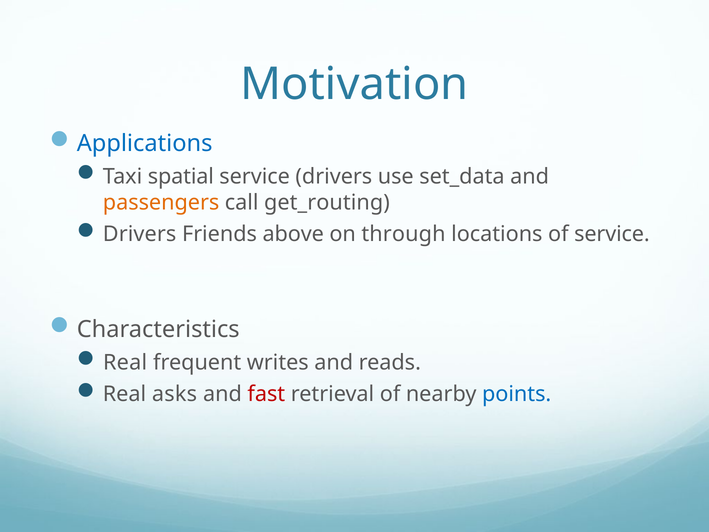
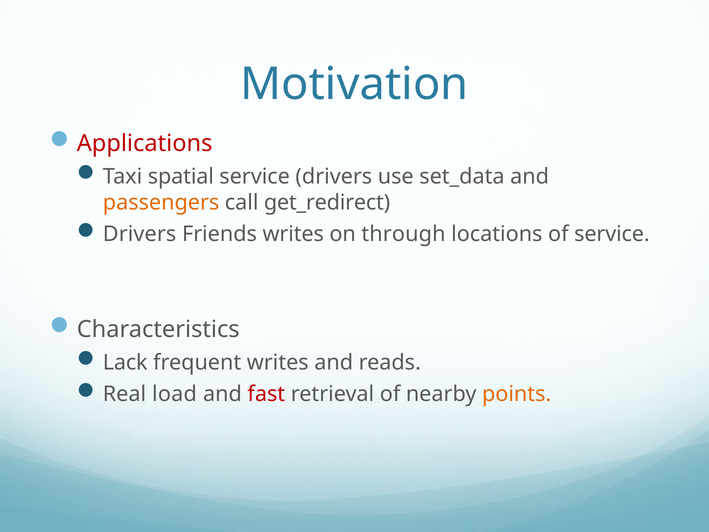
Applications colour: blue -> red (145, 143)
get_routing: get_routing -> get_redirect (327, 202)
Friends above: above -> writes (293, 234)
Real: Real -> Lack (125, 362)
asks: asks -> load (174, 394)
points colour: blue -> orange (517, 394)
